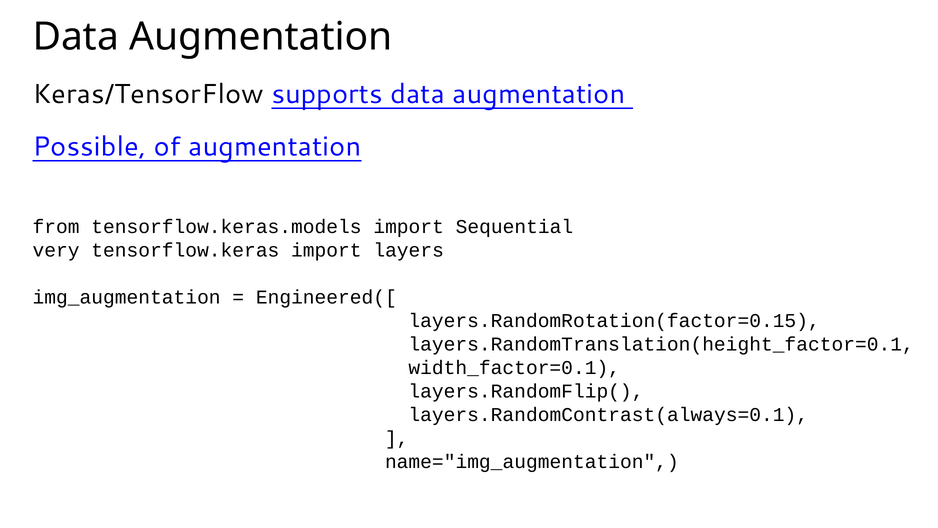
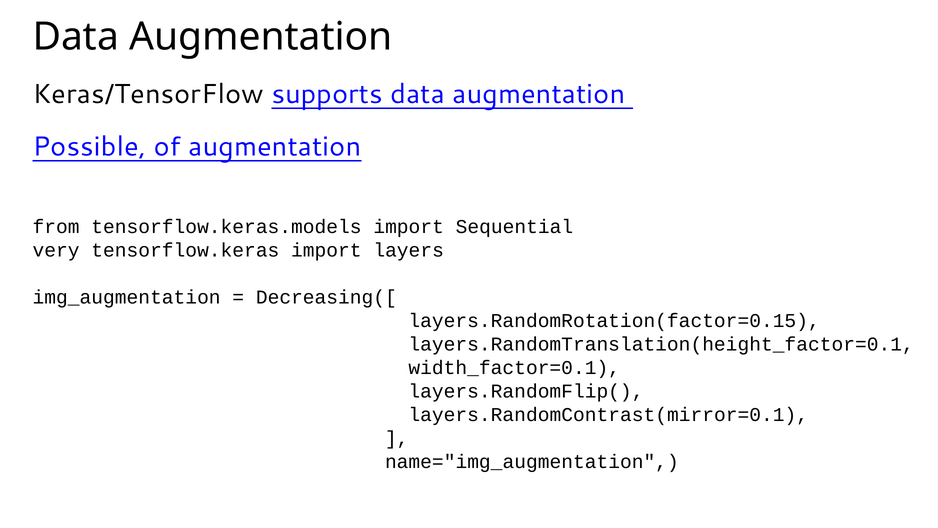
Engineered([: Engineered([ -> Decreasing([ (326, 297)
layers.RandomContrast(always=0.1: layers.RandomContrast(always=0.1 -> layers.RandomContrast(mirror=0.1 (608, 415)
